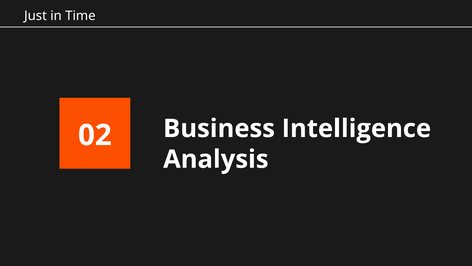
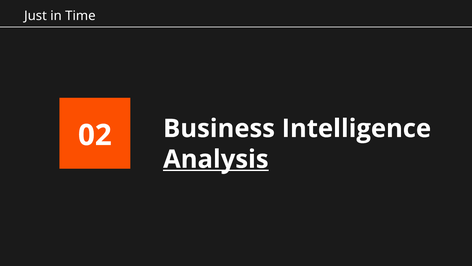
Analysis underline: none -> present (216, 159)
